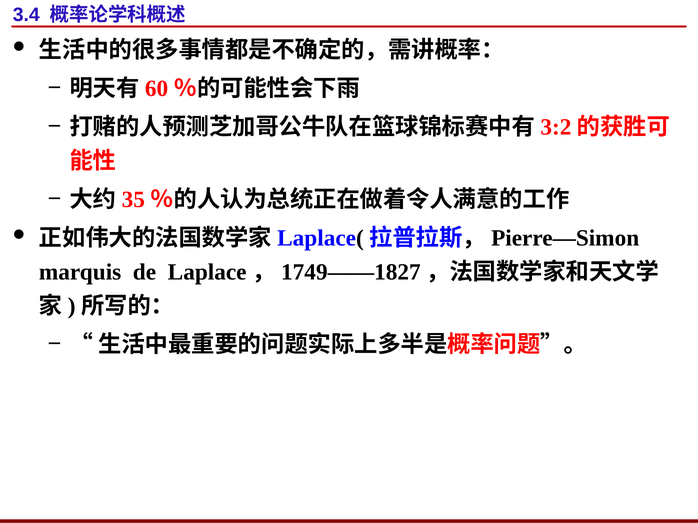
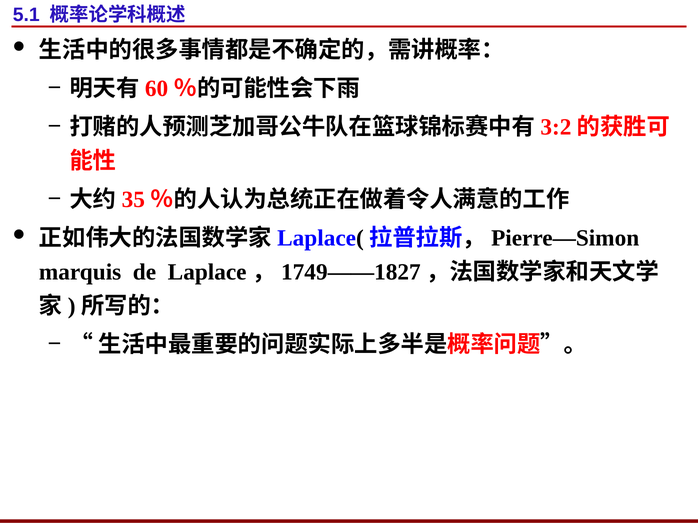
3.4: 3.4 -> 5.1 (26, 15)
